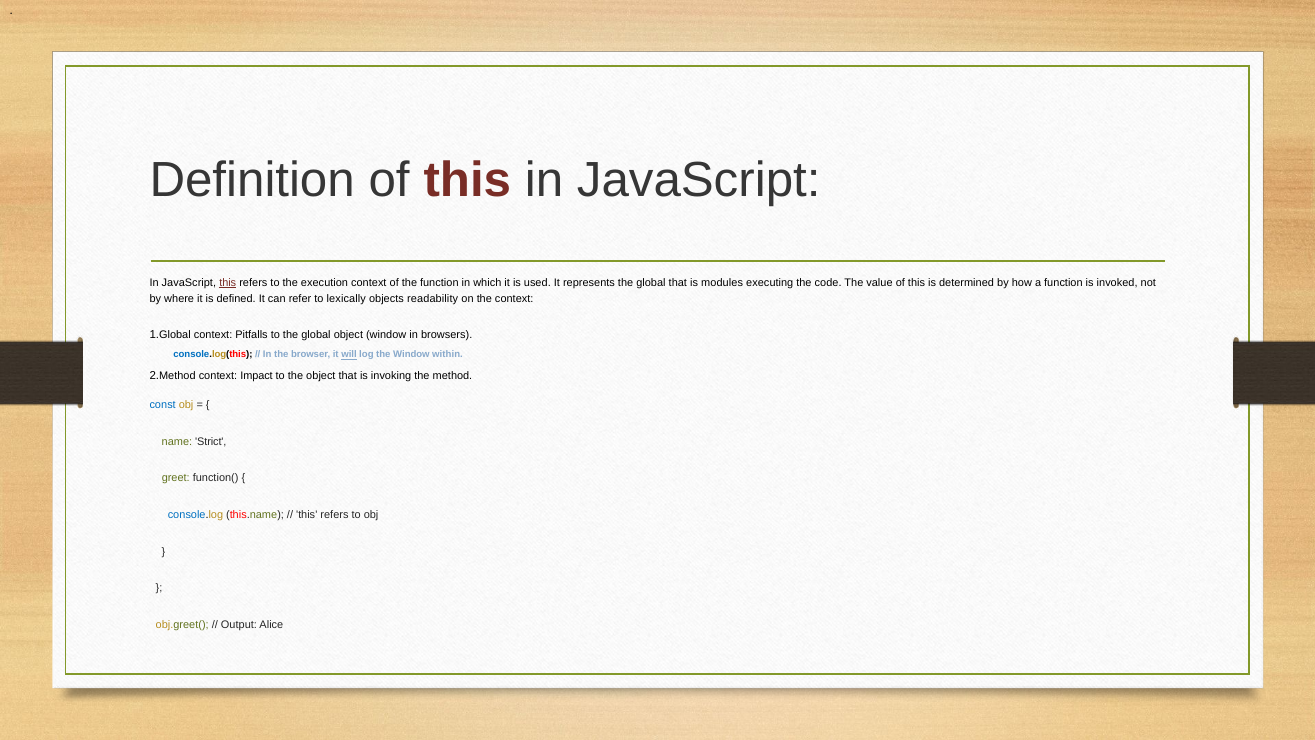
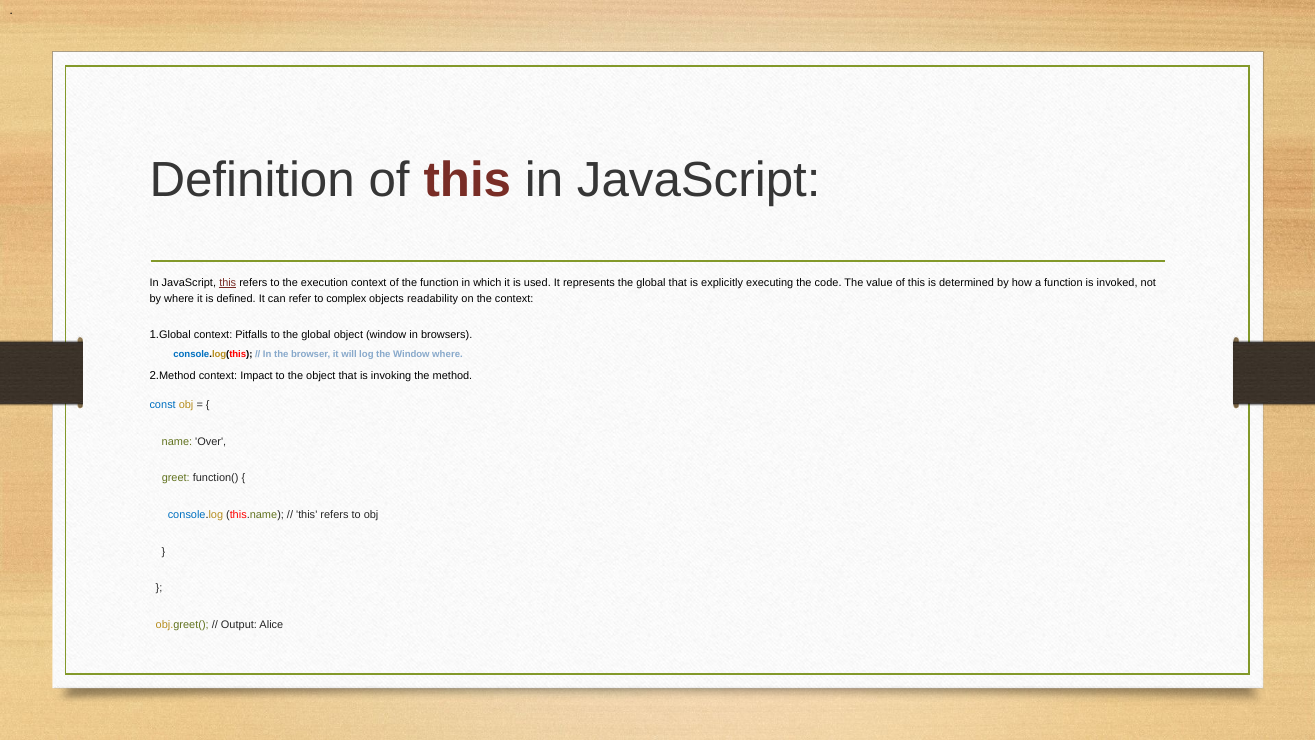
modules: modules -> explicitly (722, 283)
lexically: lexically -> complex (346, 298)
will underline: present -> none (349, 355)
Window within: within -> where (448, 355)
Strict: Strict -> Over (211, 441)
